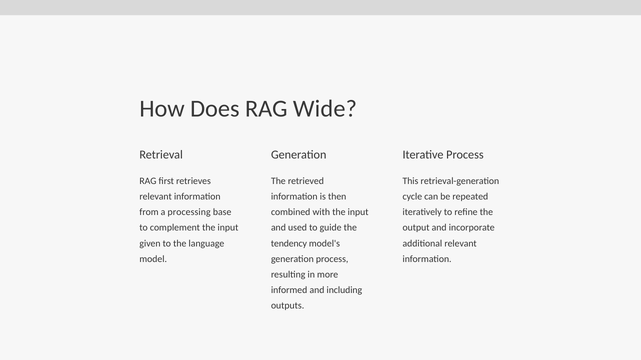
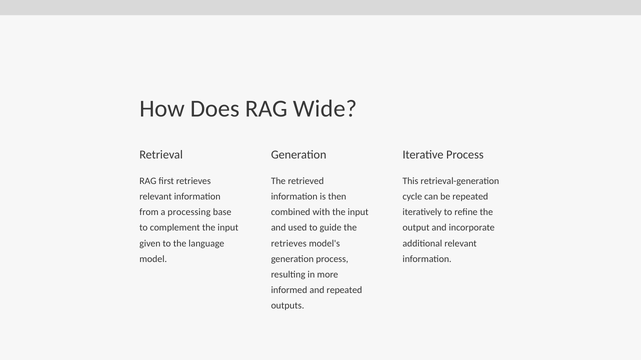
tendency: tendency -> retrieves (289, 244)
and including: including -> repeated (344, 290)
